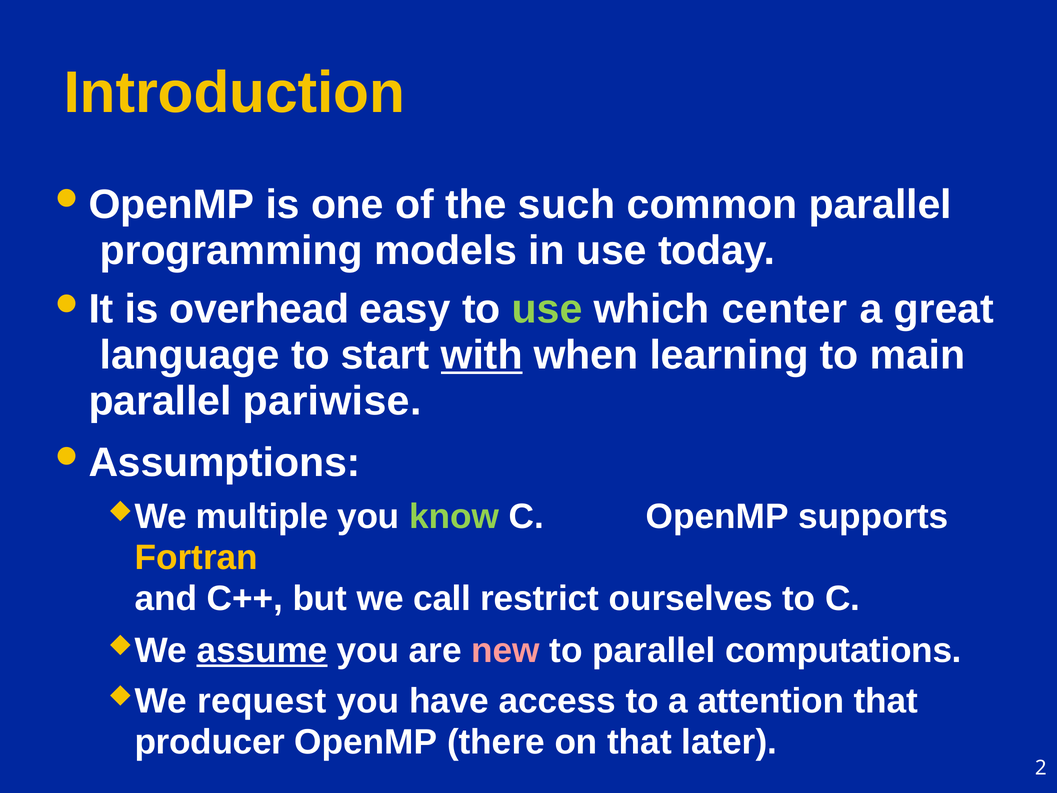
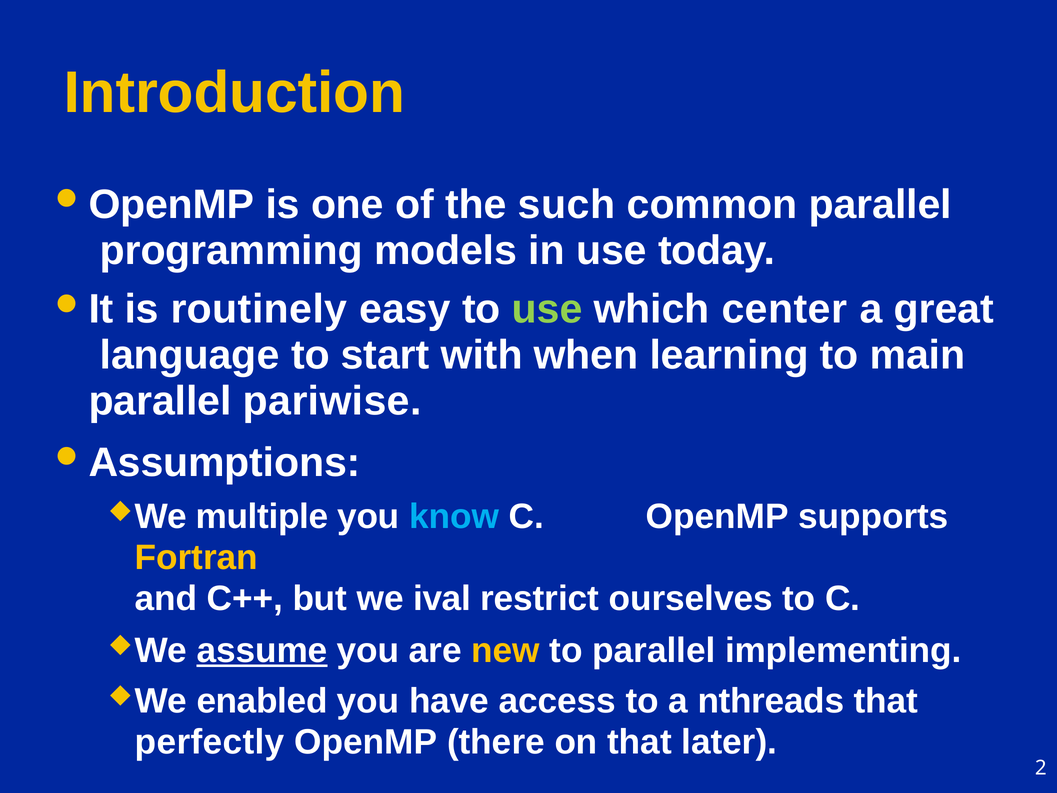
overhead: overhead -> routinely (259, 309)
with underline: present -> none (482, 355)
know colour: light green -> light blue (454, 517)
call: call -> ival (442, 598)
new colour: pink -> yellow (506, 650)
computations: computations -> implementing (843, 650)
request: request -> enabled (262, 701)
attention: attention -> nthreads (771, 701)
producer: producer -> perfectly (210, 742)
